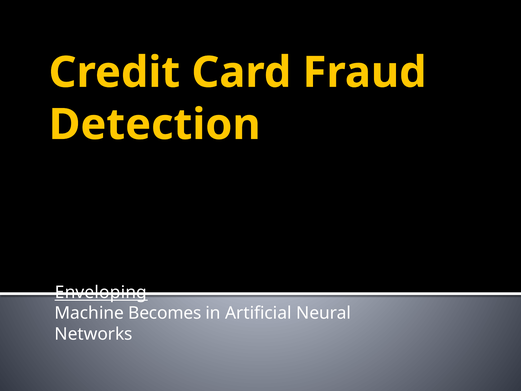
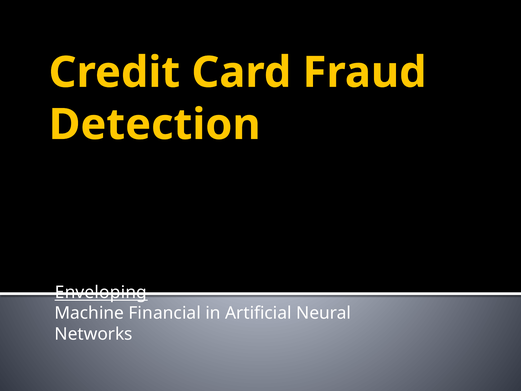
Becomes: Becomes -> Financial (165, 313)
